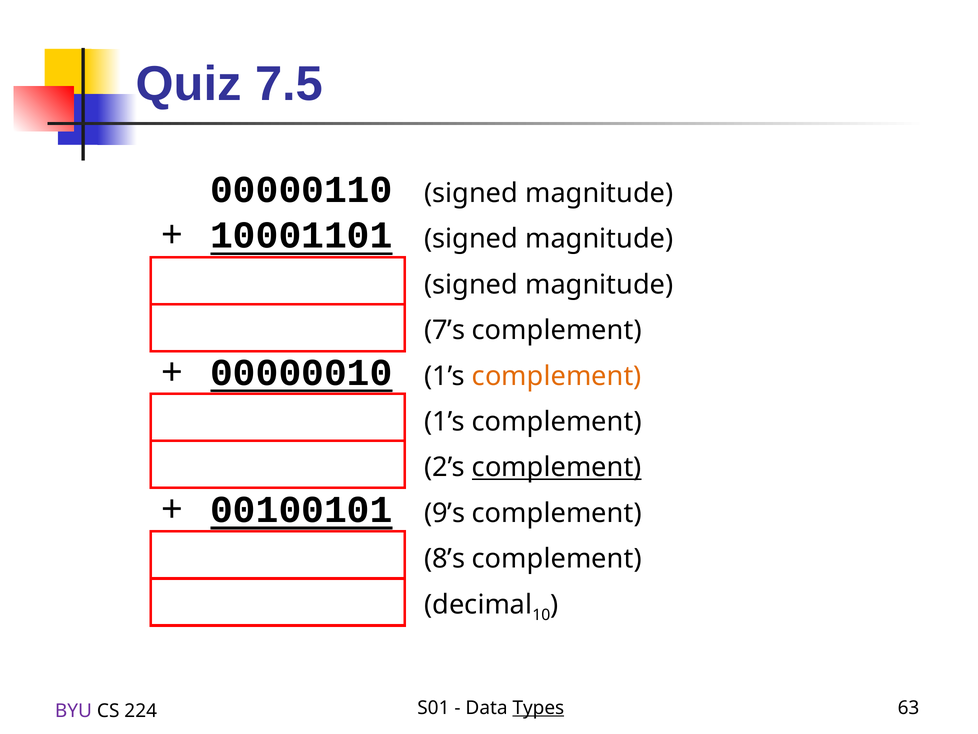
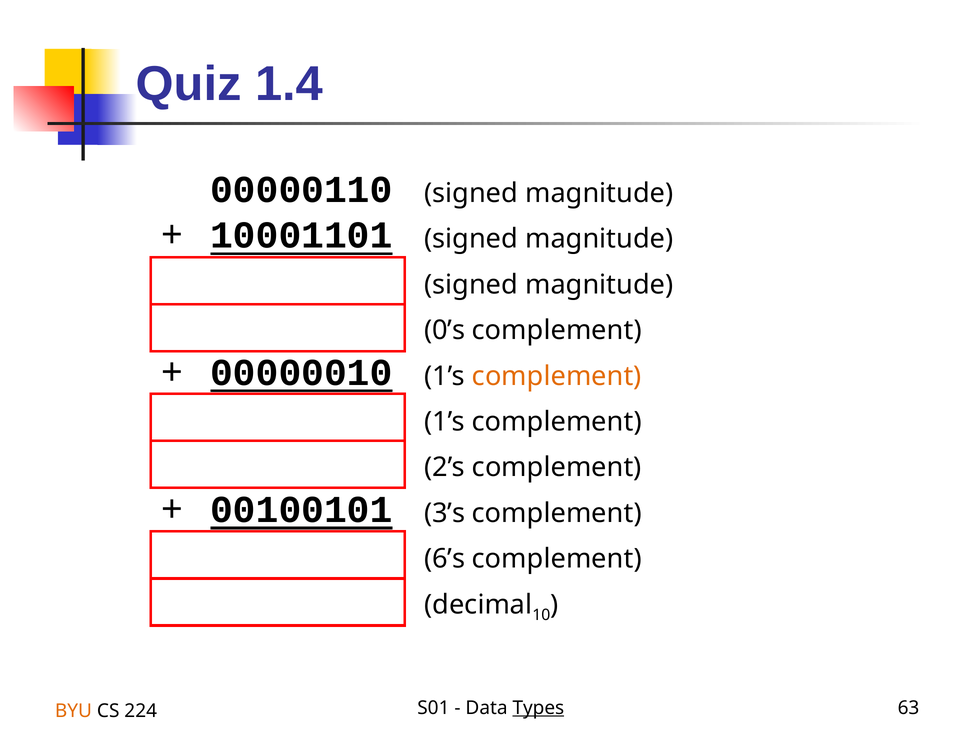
7.5: 7.5 -> 1.4 (289, 84)
7’s: 7’s -> 0’s (445, 330)
complement underline: present -> none (557, 467)
9’s: 9’s -> 3’s (445, 513)
8’s: 8’s -> 6’s (445, 558)
BYU colour: purple -> orange (73, 710)
